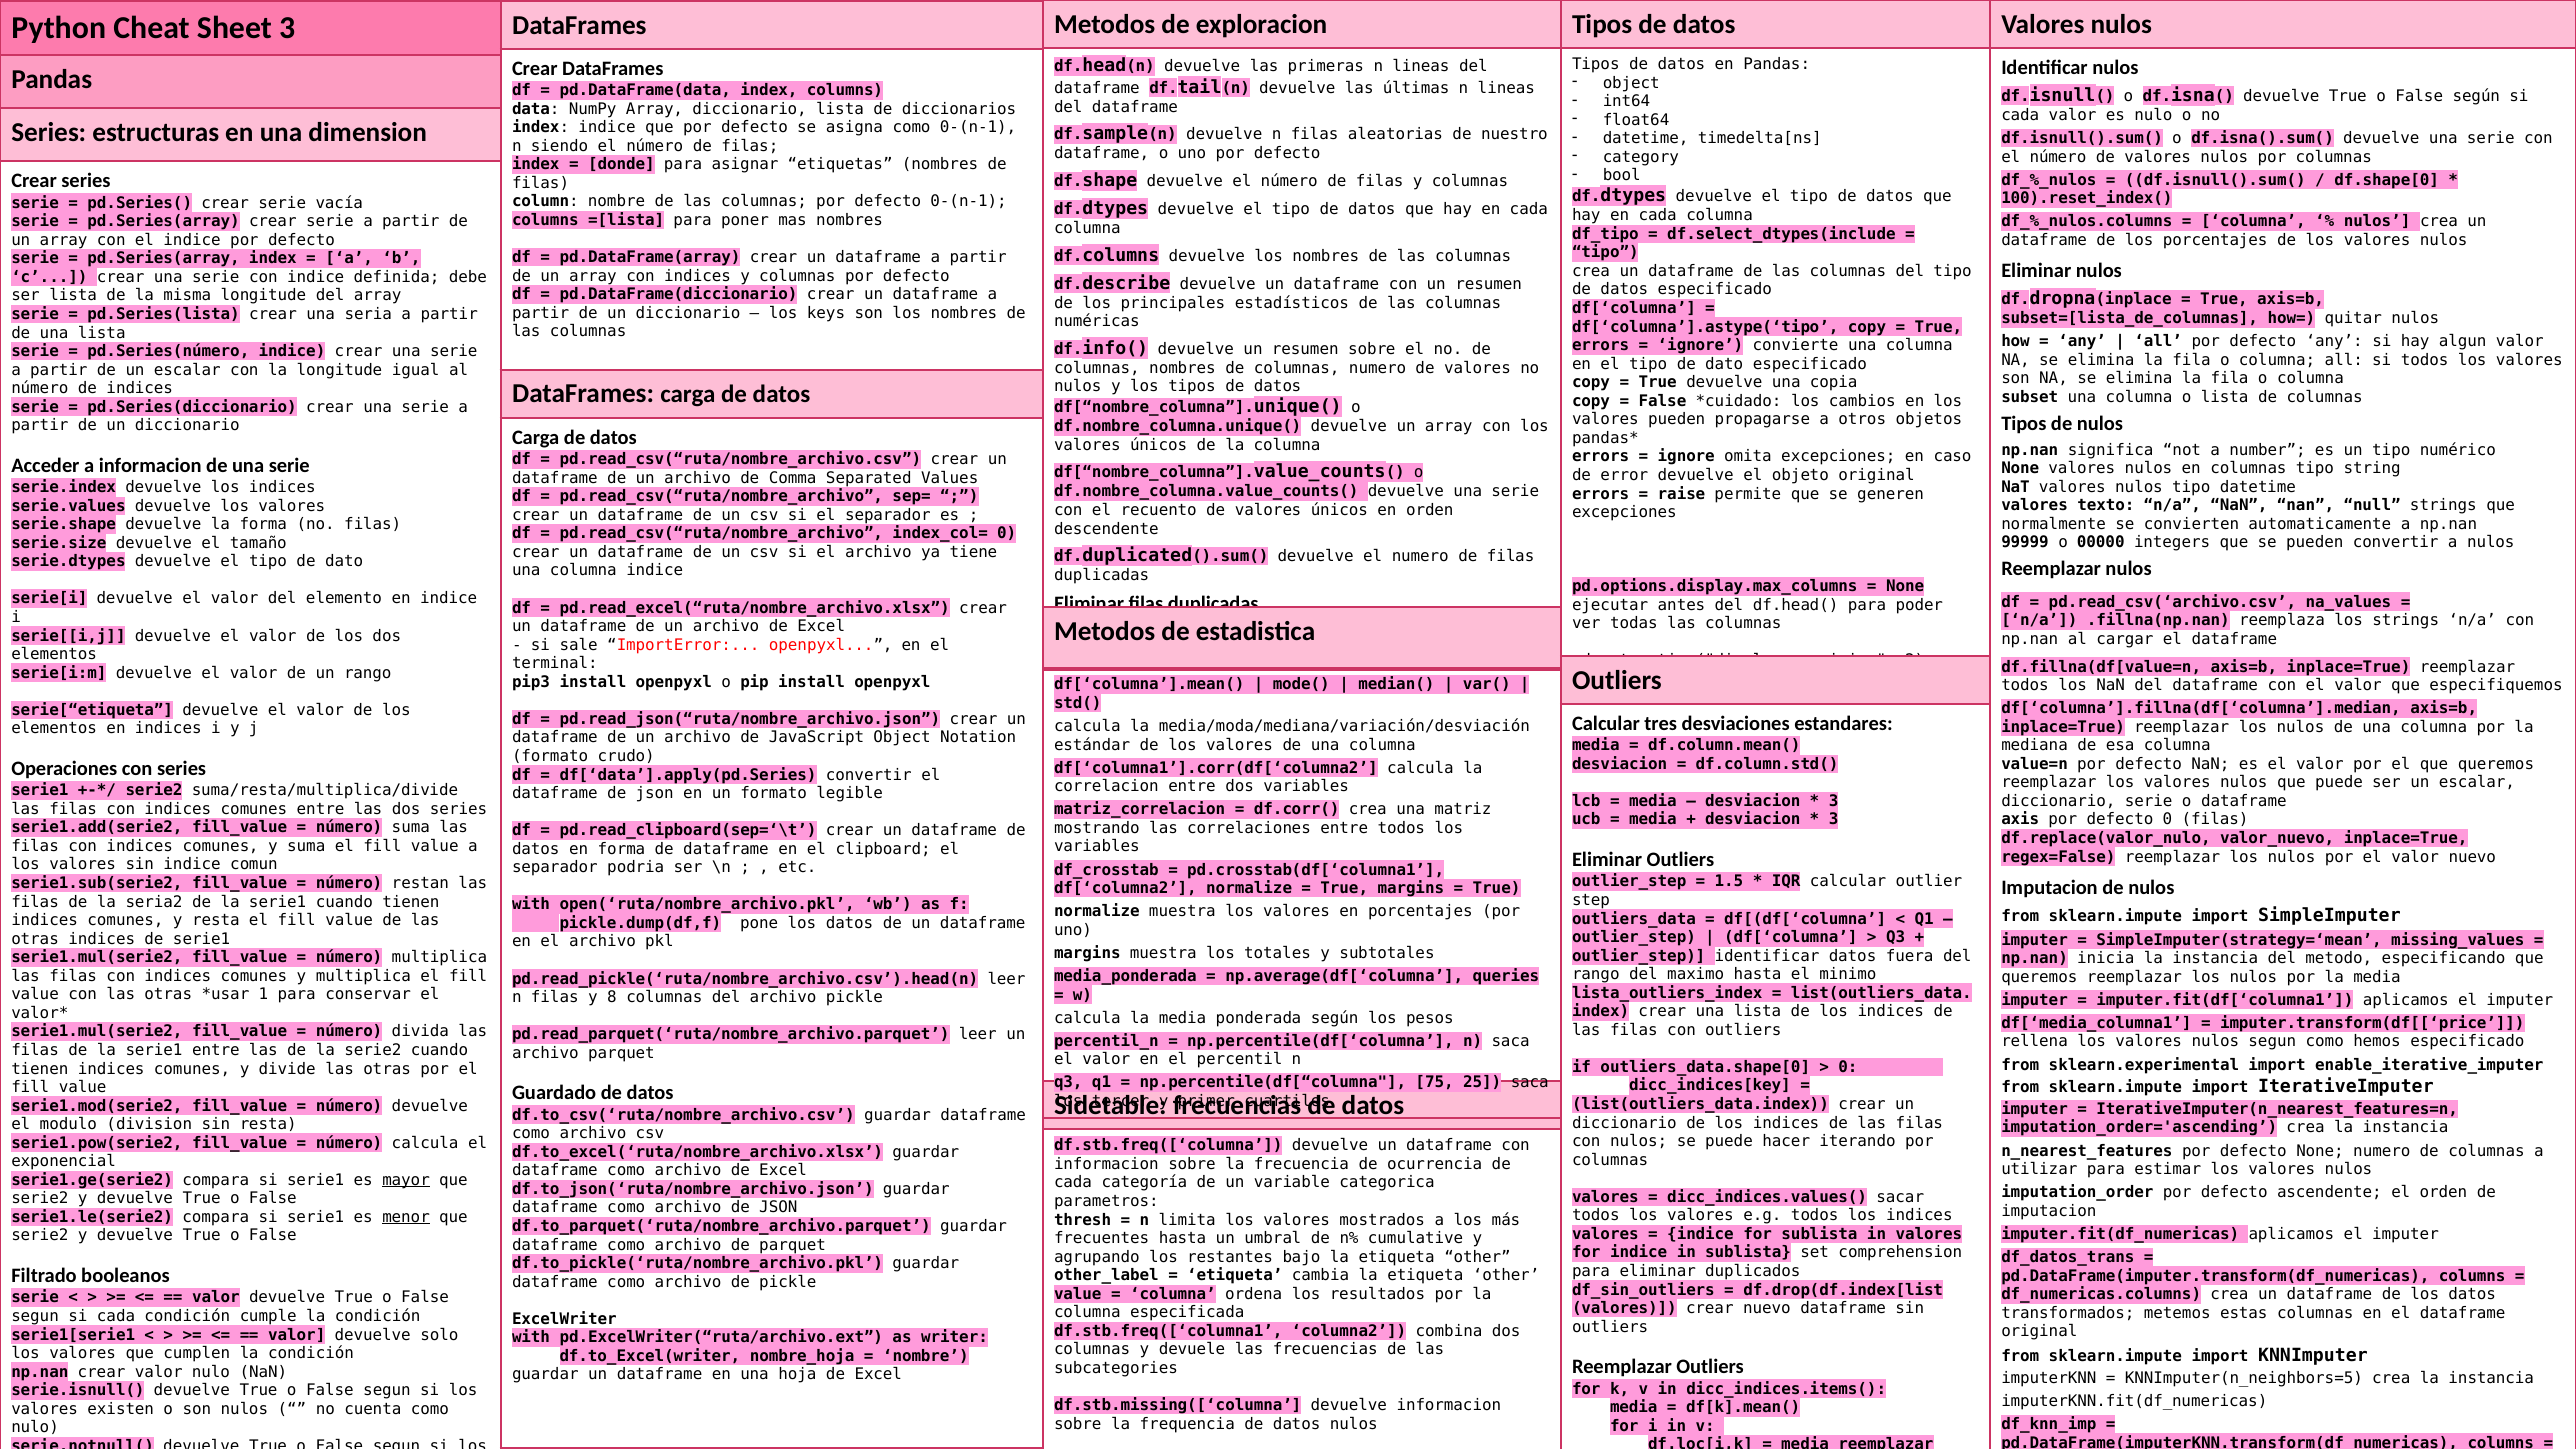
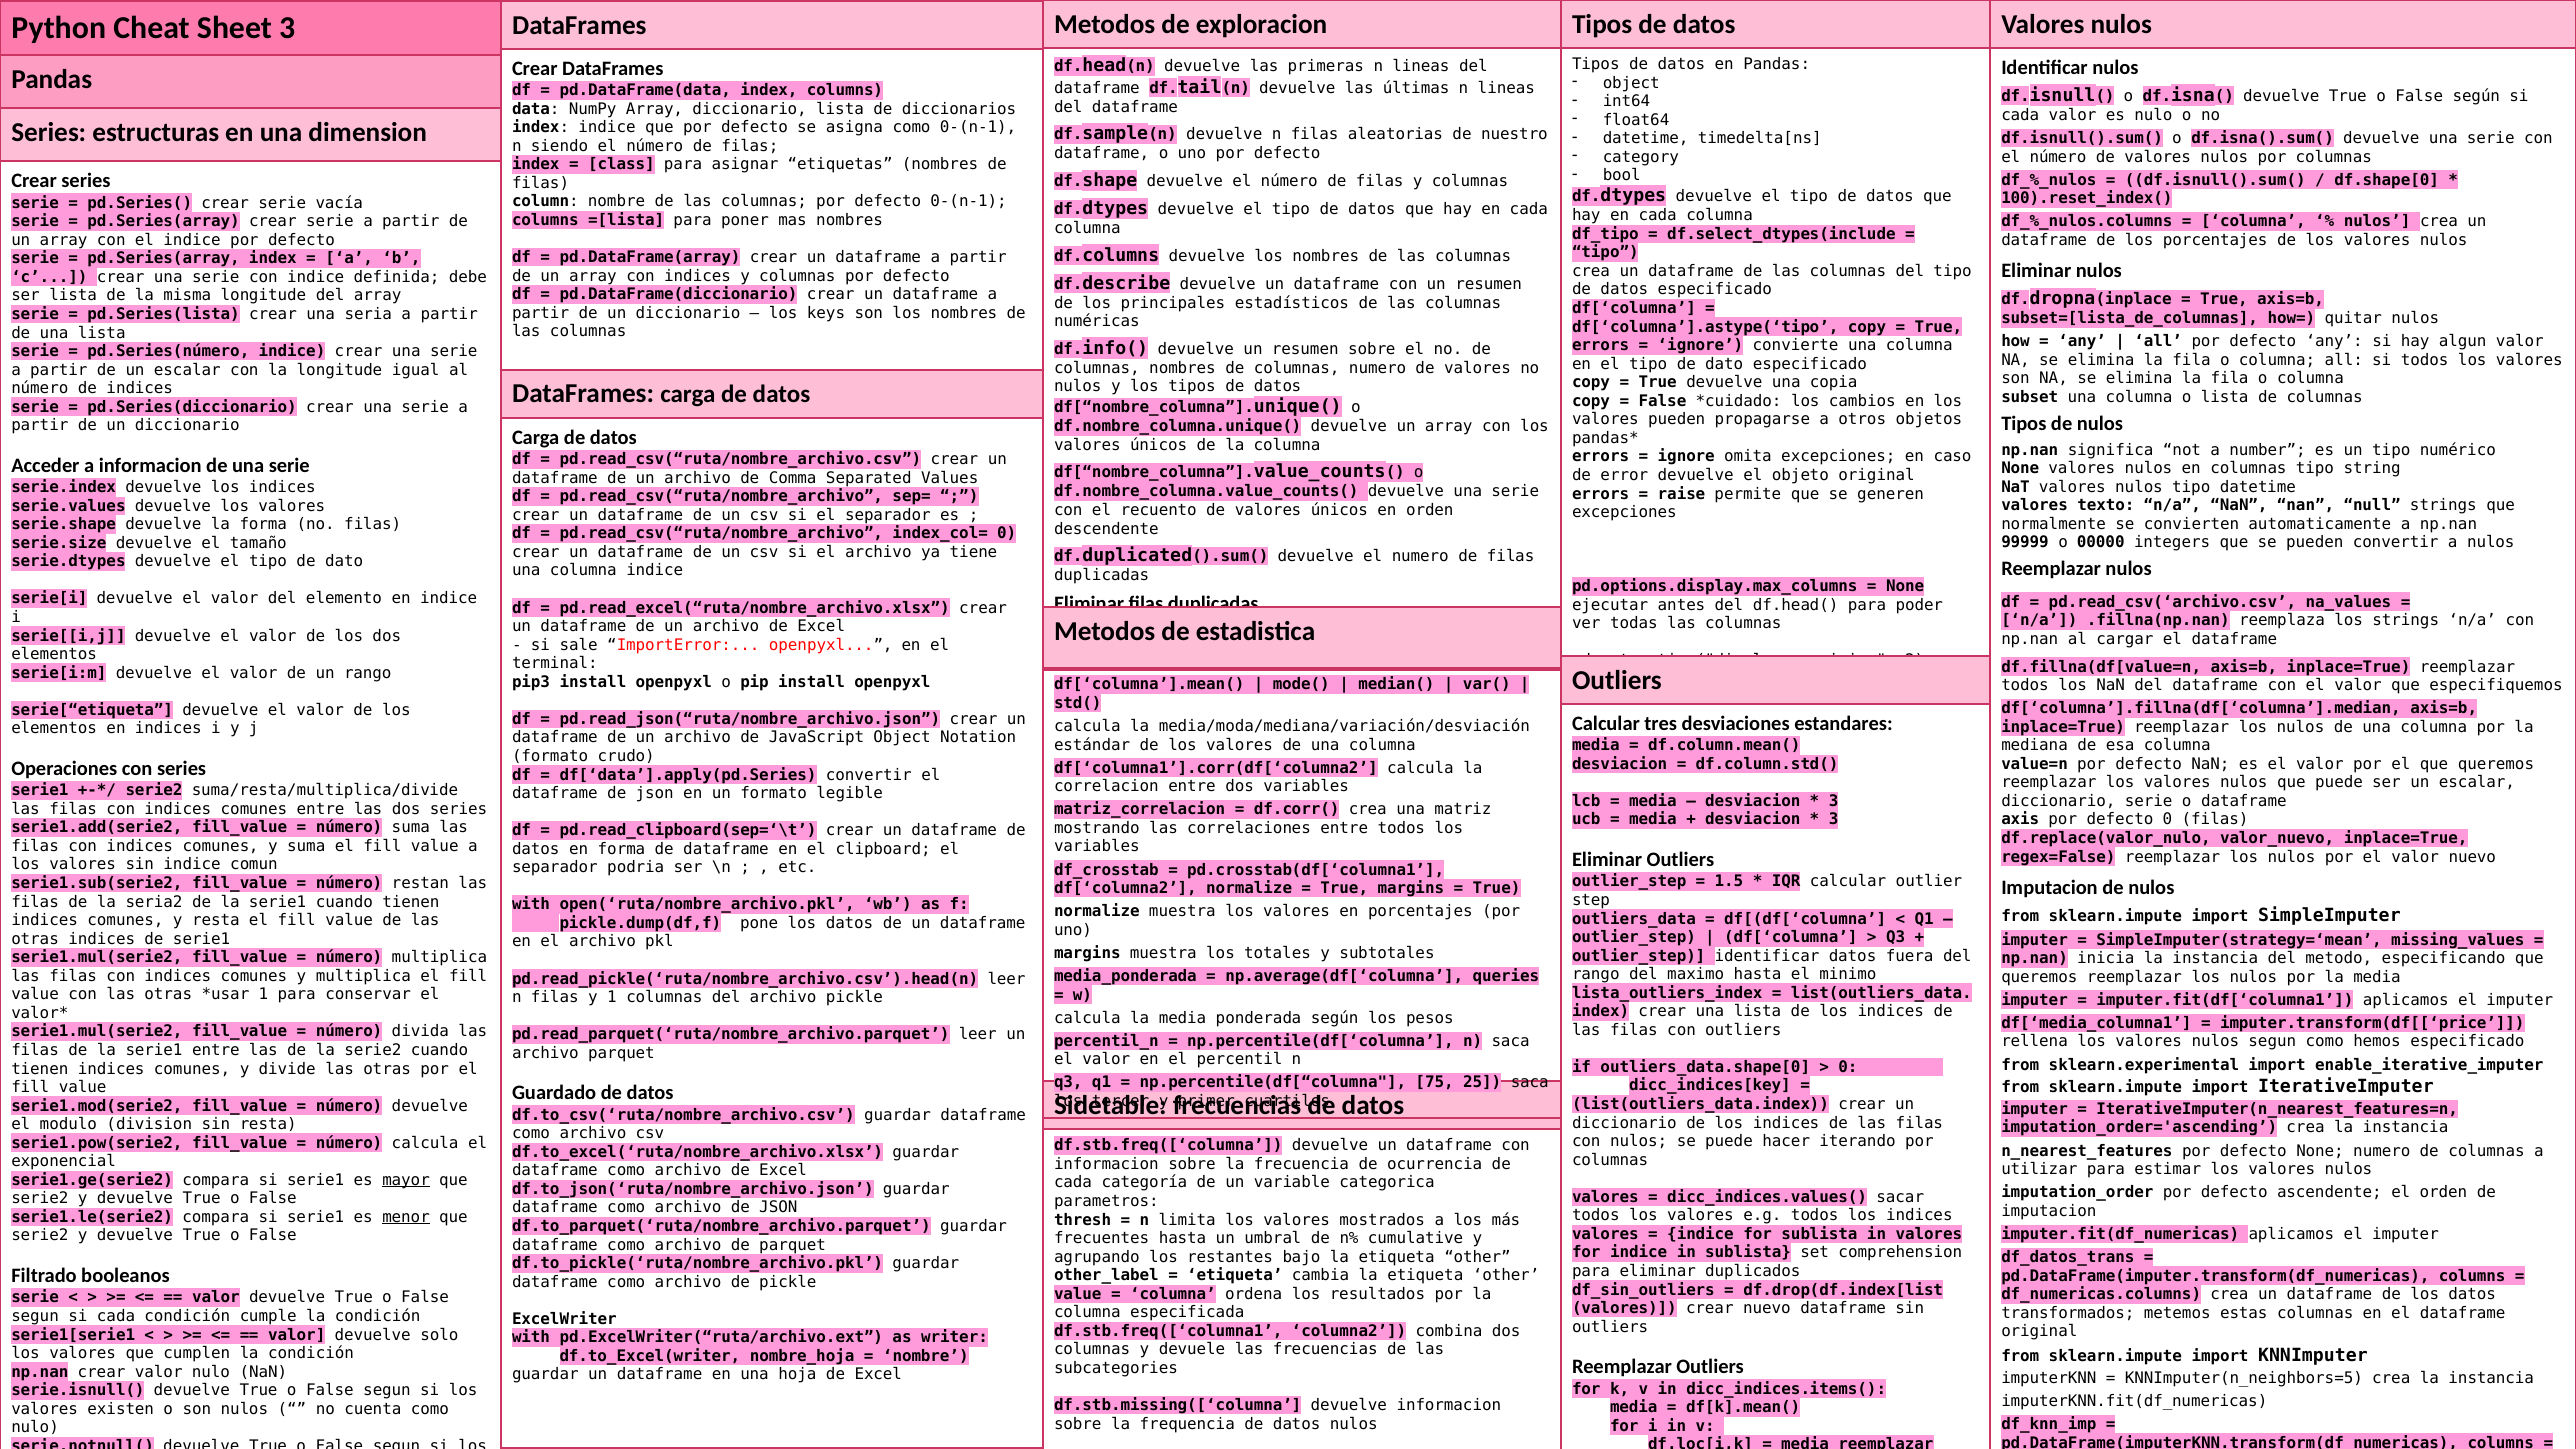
donde: donde -> class (621, 165)
y 8: 8 -> 1 (612, 997)
